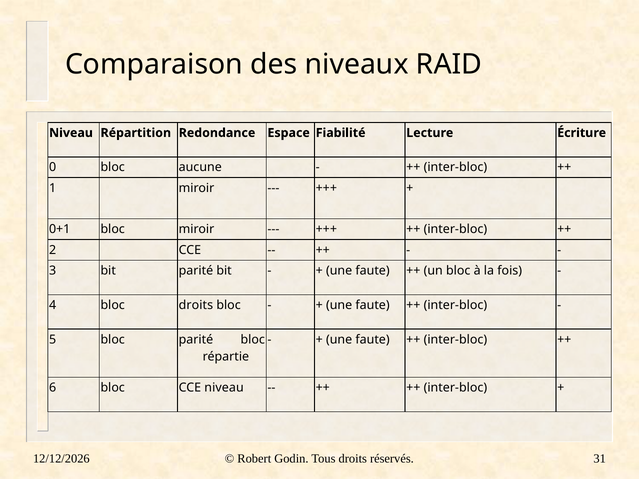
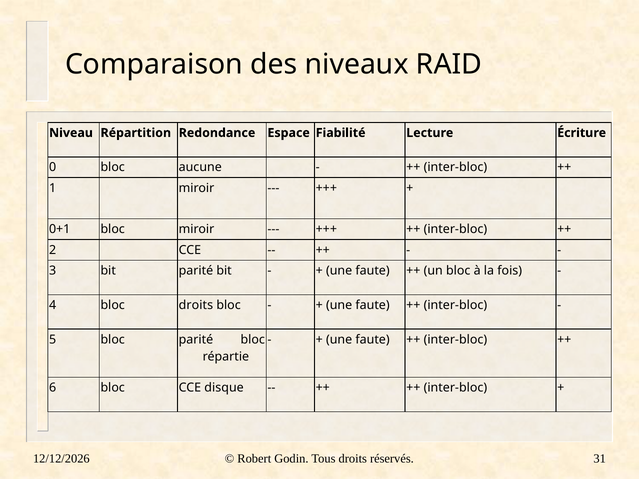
CCE niveau: niveau -> disque (224, 388)
